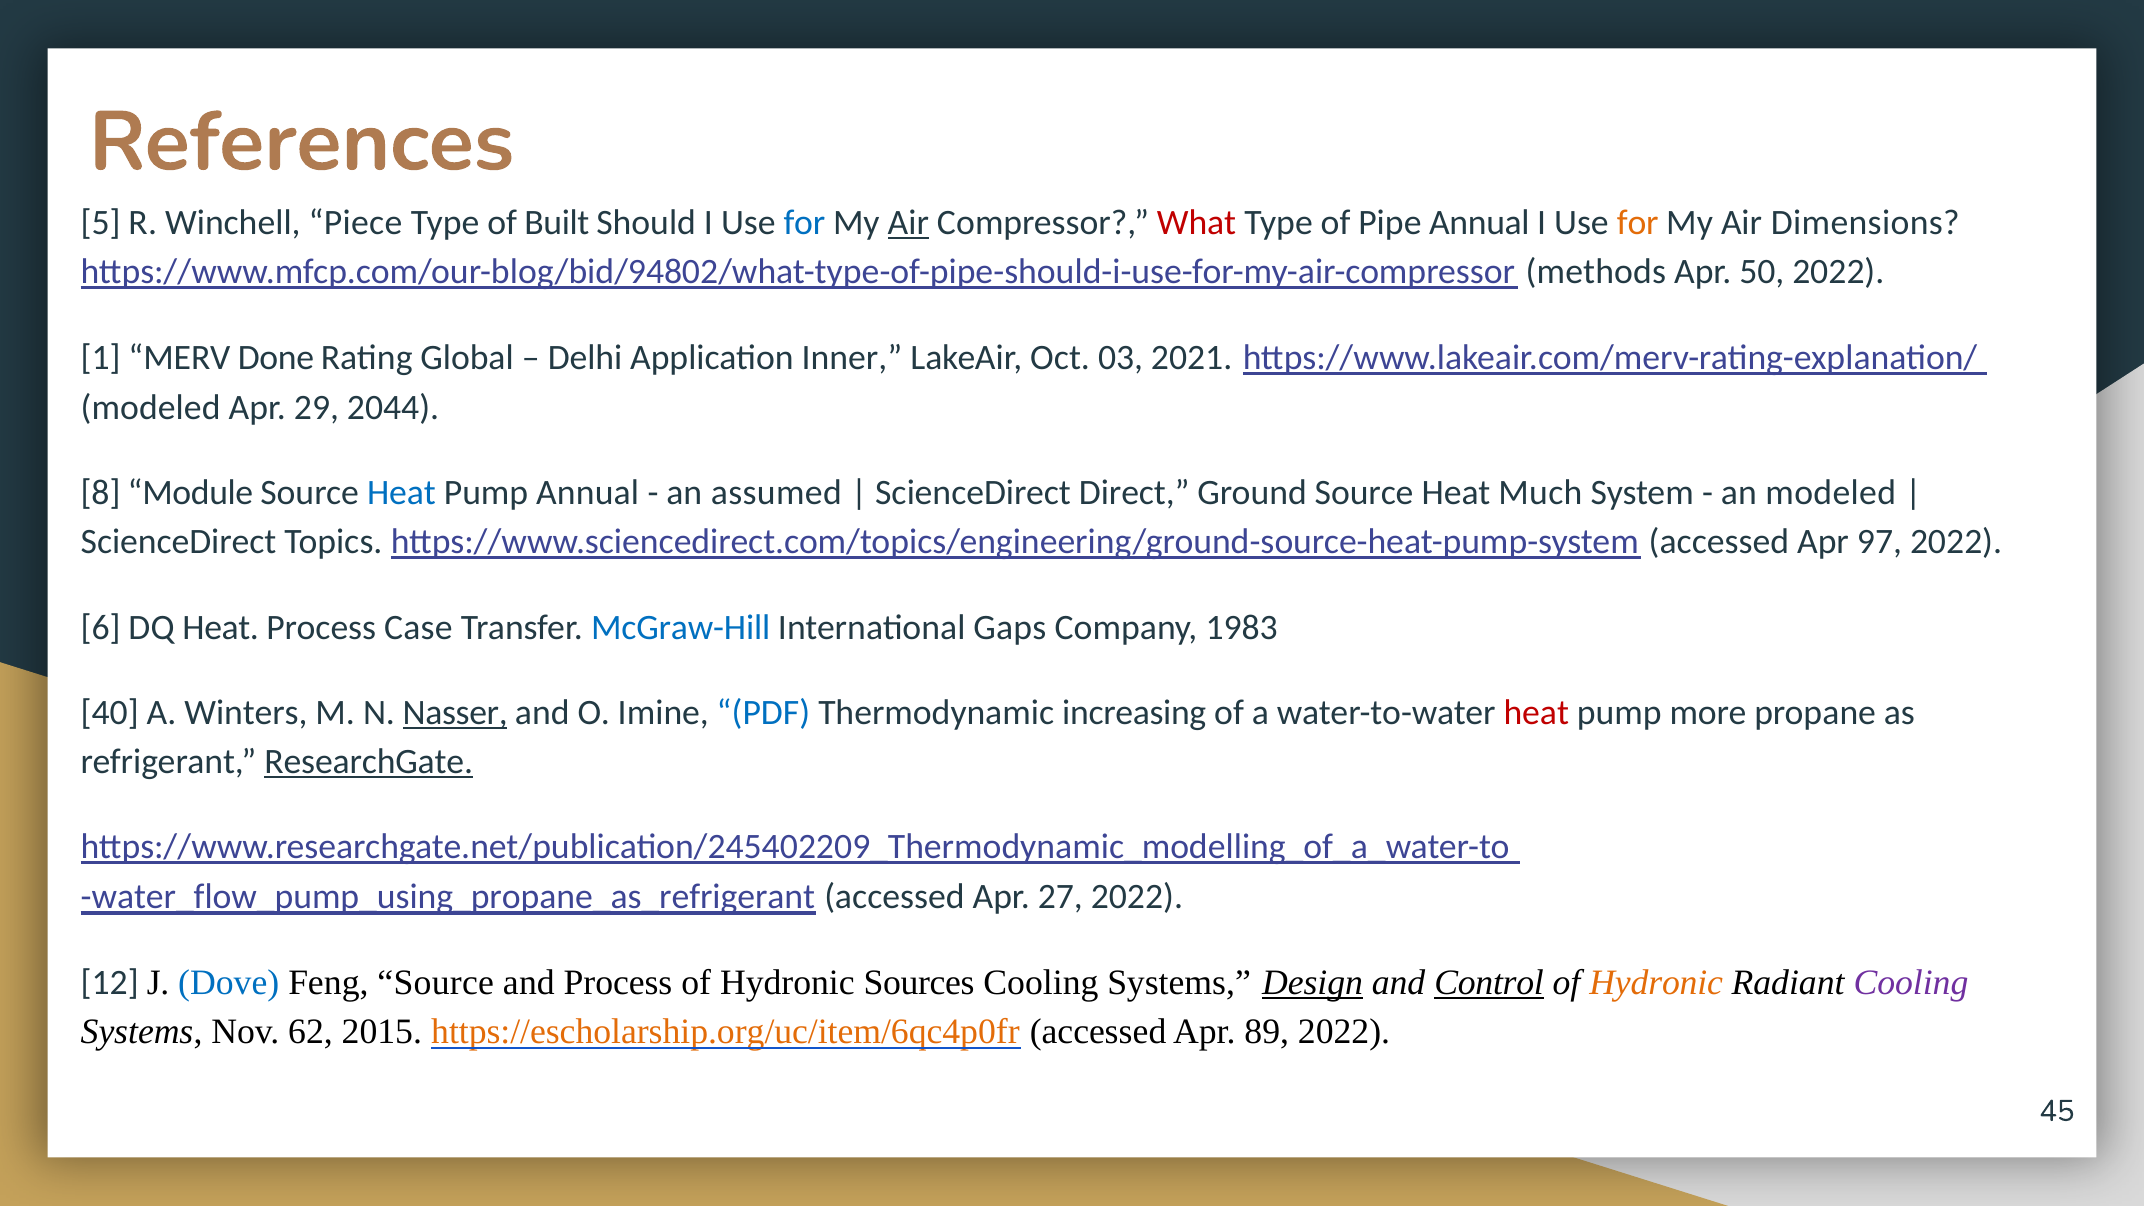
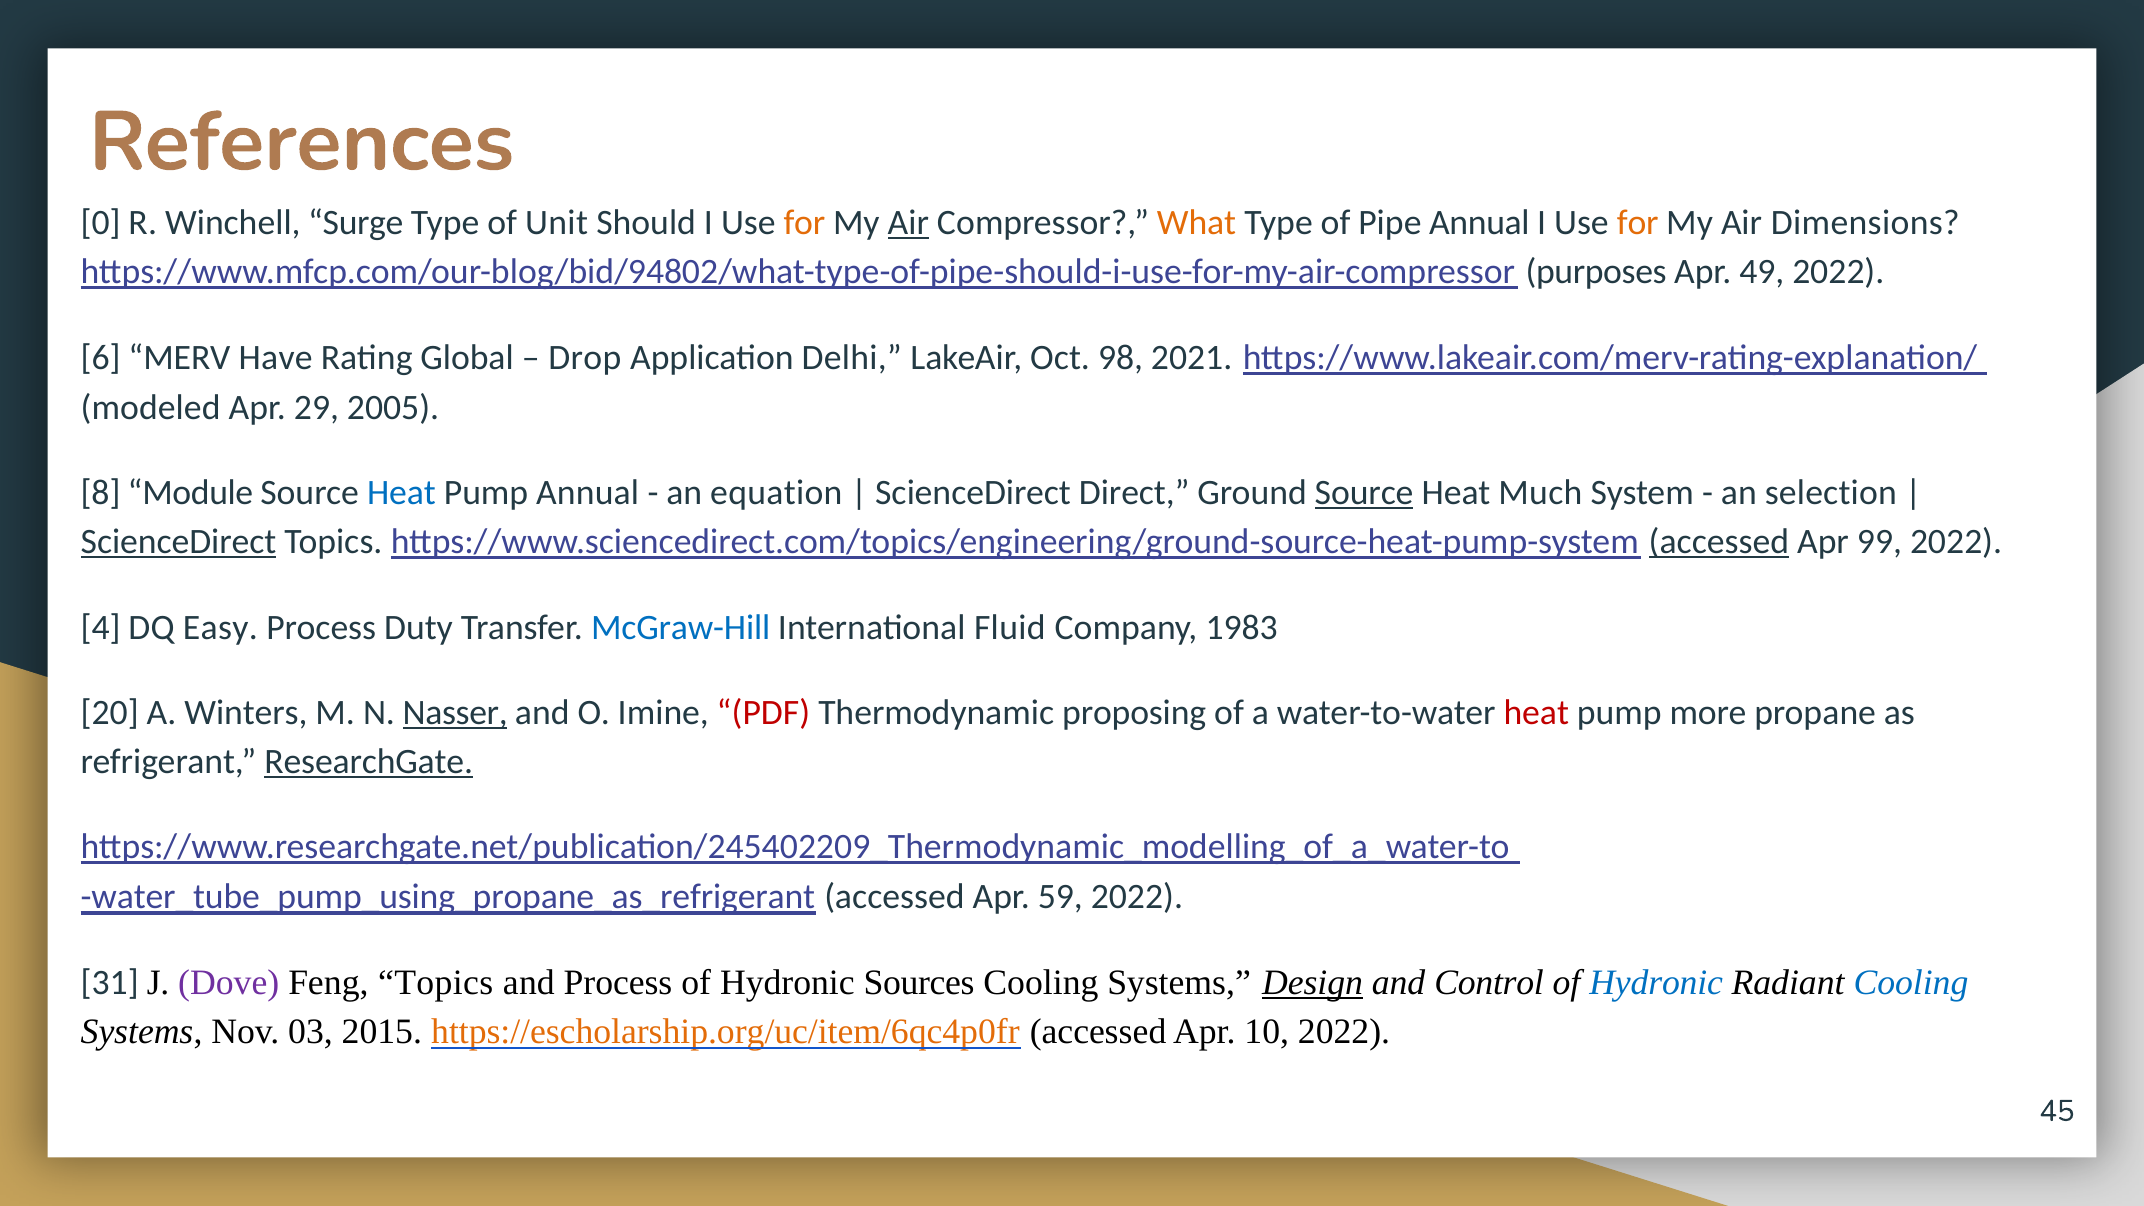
5: 5 -> 0 (101, 223)
Piece: Piece -> Surge (356, 223)
Built: Built -> Unit (557, 223)
for colour: blue -> orange (804, 223)
What colour: red -> orange (1197, 223)
methods: methods -> purposes (1596, 272)
50: 50 -> 49 (1762, 272)
1: 1 -> 6 (101, 358)
Done: Done -> Have (276, 358)
Delhi: Delhi -> Drop (585, 358)
Inner: Inner -> Delhi (852, 358)
03: 03 -> 98 (1120, 358)
2044: 2044 -> 2005 (393, 408)
assumed: assumed -> equation (776, 493)
Source underline: none -> present (1364, 493)
an modeled: modeled -> selection (1831, 493)
ScienceDirect underline: none -> present (178, 542)
accessed underline: none -> present (1719, 542)
97: 97 -> 99 (1879, 542)
6: 6 -> 4 (101, 628)
DQ Heat: Heat -> Easy (220, 628)
Case: Case -> Duty (419, 628)
Gaps: Gaps -> Fluid (1010, 628)
40: 40 -> 20 (110, 713)
PDF colour: blue -> red (763, 713)
increasing: increasing -> proposing (1134, 713)
water_flow_pump_using_propane_as_refrigerant: water_flow_pump_using_propane_as_refrigerant -> water_tube_pump_using_propane_as_refrigerant (448, 897)
27: 27 -> 59 (1060, 897)
12: 12 -> 31 (110, 983)
Dove colour: blue -> purple (229, 983)
Feng Source: Source -> Topics (436, 983)
Control underline: present -> none (1489, 983)
Hydronic colour: orange -> blue (1656, 983)
Cooling colour: purple -> blue (1911, 983)
62: 62 -> 03 (310, 1032)
89: 89 -> 10 (1267, 1032)
